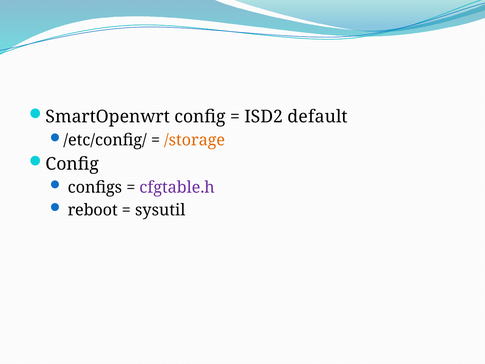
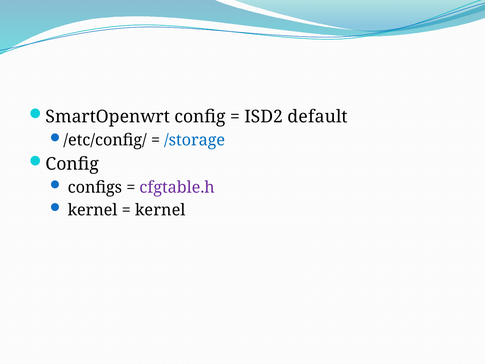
/storage colour: orange -> blue (195, 140)
reboot: reboot -> kernel (93, 210)
sysutil: sysutil -> kernel (160, 210)
